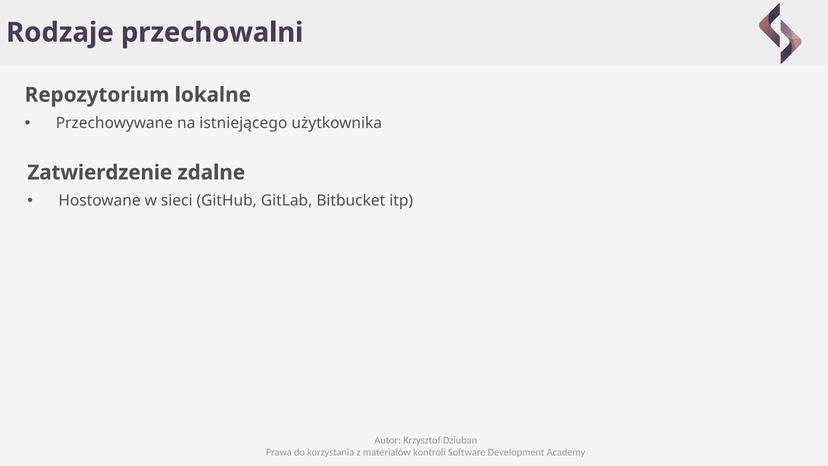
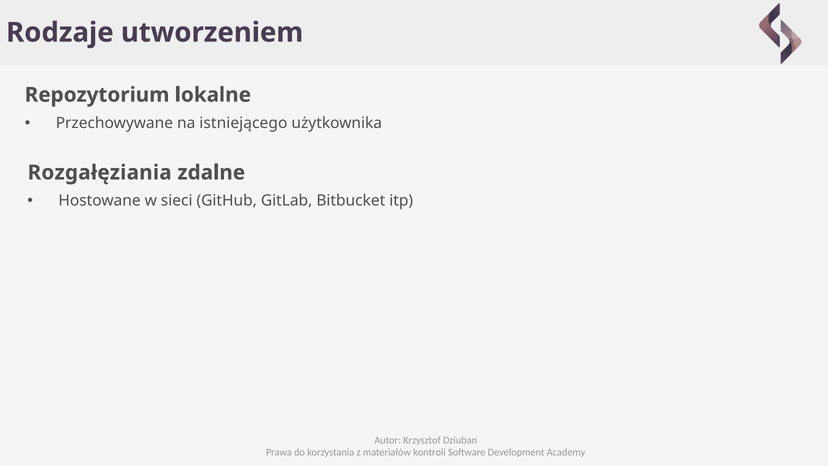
przechowalni: przechowalni -> utworzeniem (212, 33)
Zatwierdzenie: Zatwierdzenie -> Rozgałęziania (100, 172)
